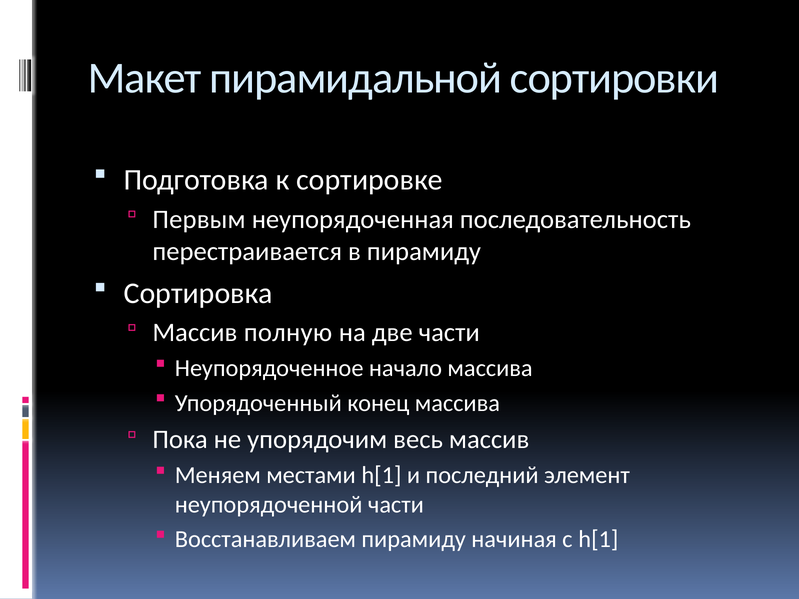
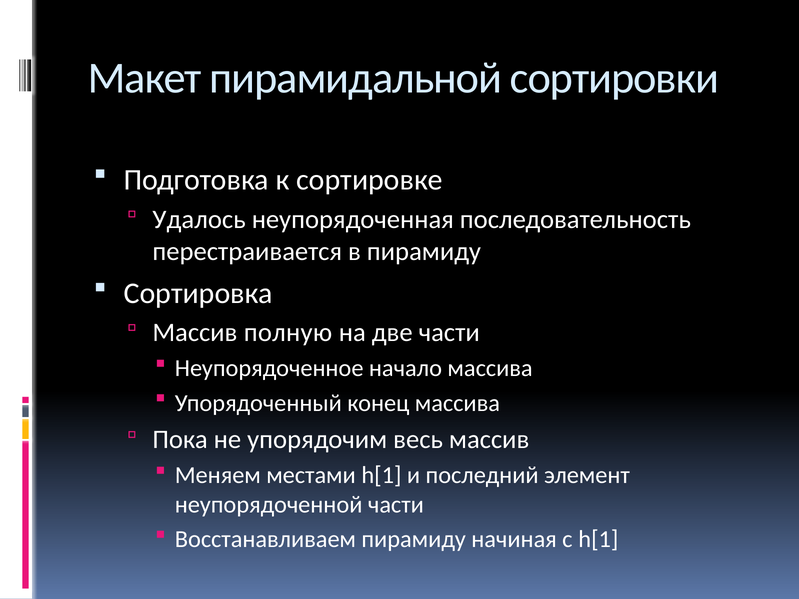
Первым: Первым -> Удалось (199, 219)
